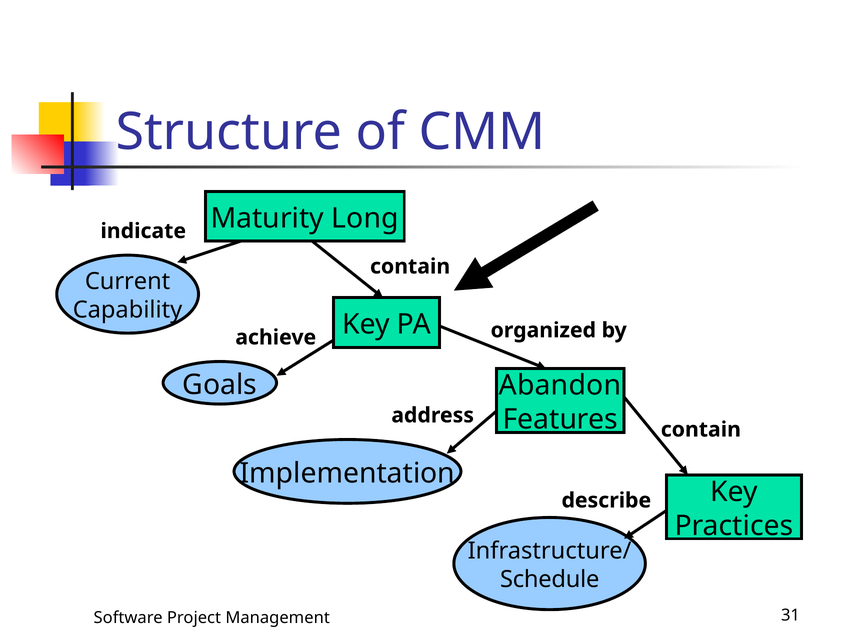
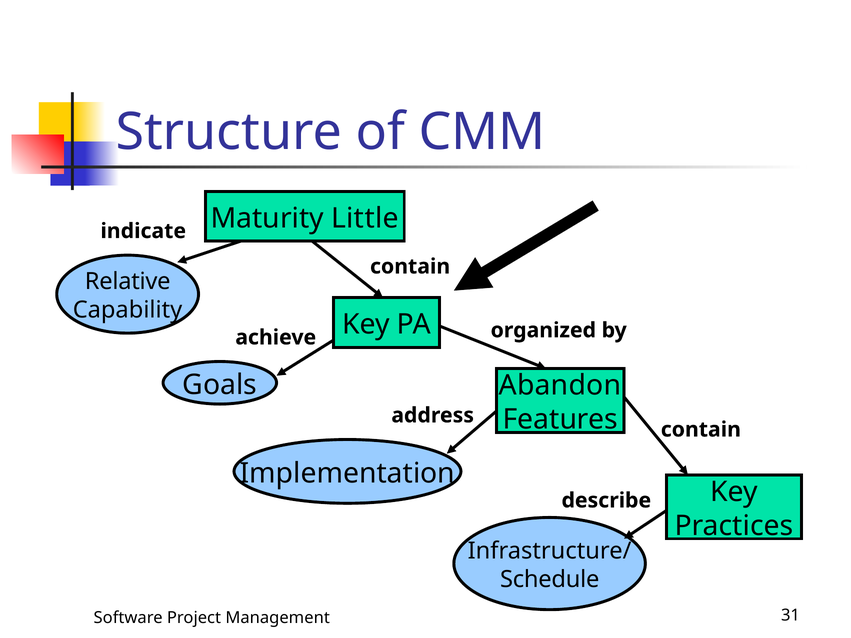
Long: Long -> Little (365, 218)
Current: Current -> Relative (128, 282)
